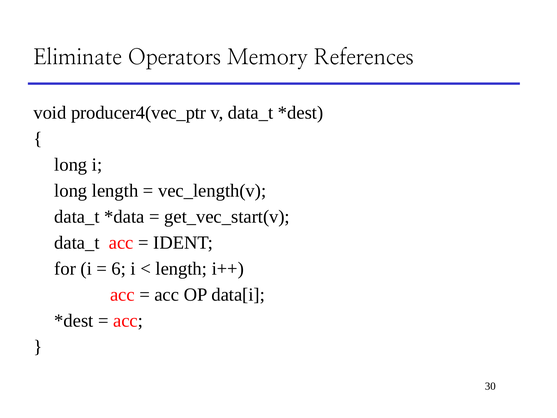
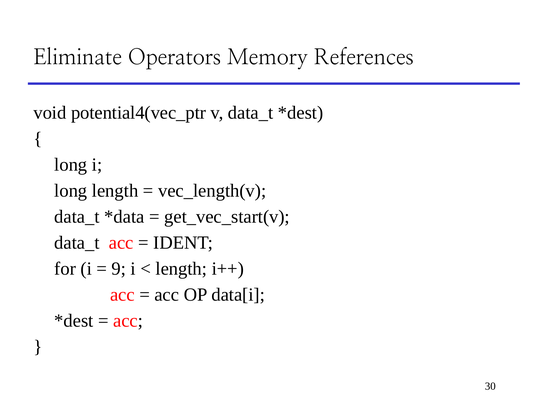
producer4(vec_ptr: producer4(vec_ptr -> potential4(vec_ptr (139, 113)
6: 6 -> 9 (119, 269)
